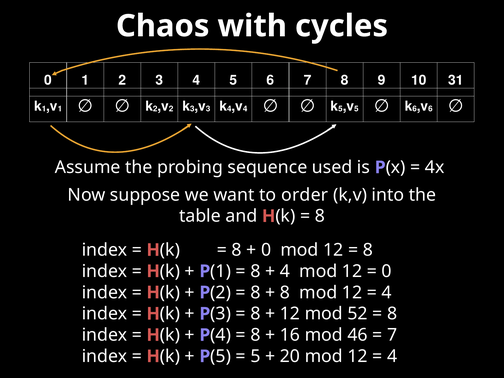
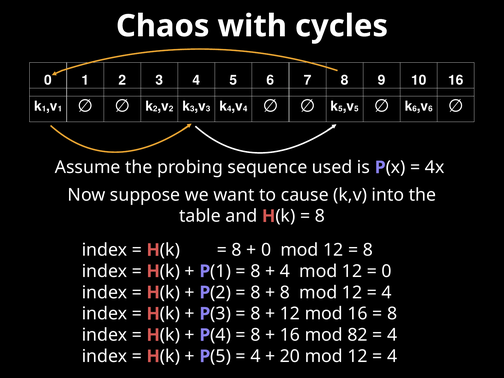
10 31: 31 -> 16 (456, 80)
order: order -> cause (305, 195)
mod 52: 52 -> 16 (358, 314)
46: 46 -> 82 (358, 335)
7: 7 -> 4 (392, 335)
5: 5 -> 4 (255, 356)
